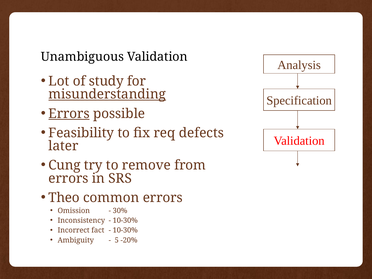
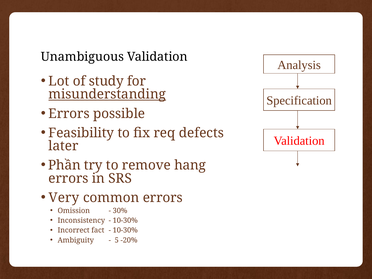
Errors underline: present -> none (69, 114)
Cung: Cung -> Phần (64, 165)
from: from -> hang (190, 165)
Theo: Theo -> Very (64, 198)
